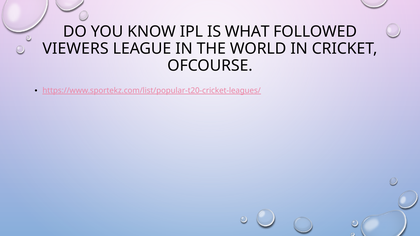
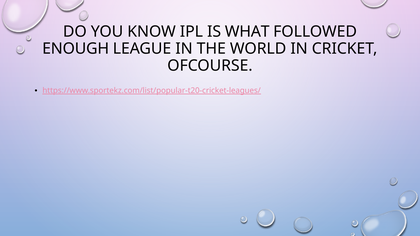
VIEWERS: VIEWERS -> ENOUGH (76, 49)
